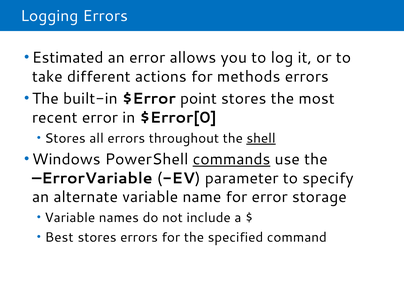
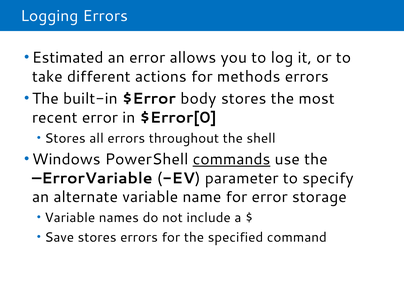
point: point -> body (198, 99)
shell underline: present -> none (261, 138)
Best: Best -> Save (59, 237)
